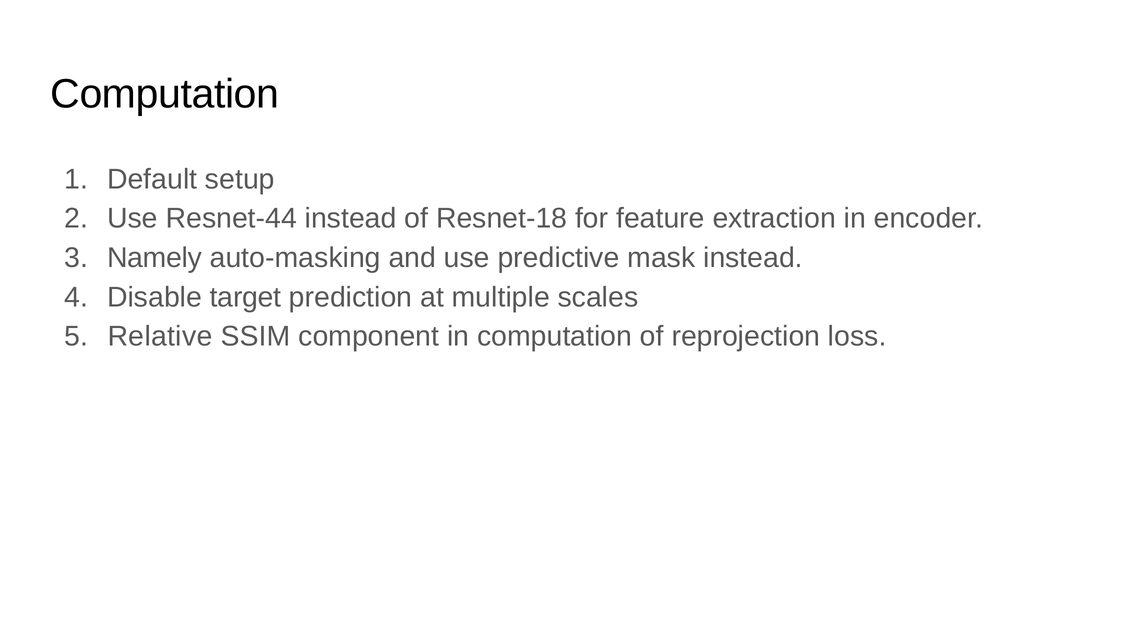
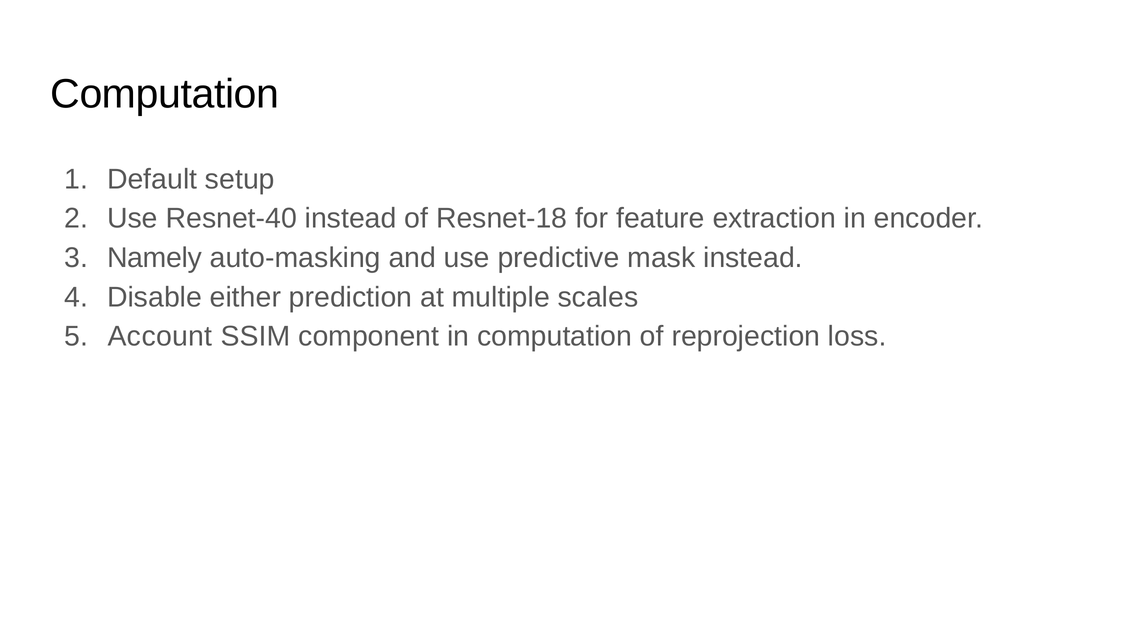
Resnet-44: Resnet-44 -> Resnet-40 (231, 218)
target: target -> either (245, 297)
Relative: Relative -> Account (160, 336)
